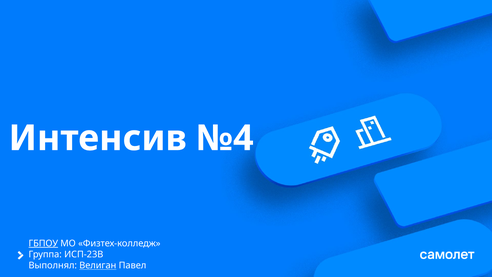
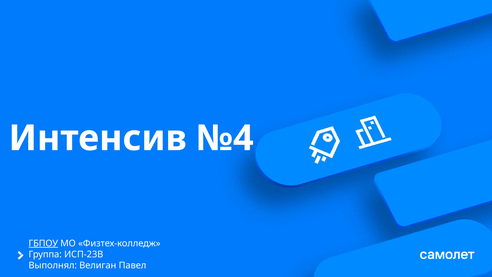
Велиган underline: present -> none (98, 265)
